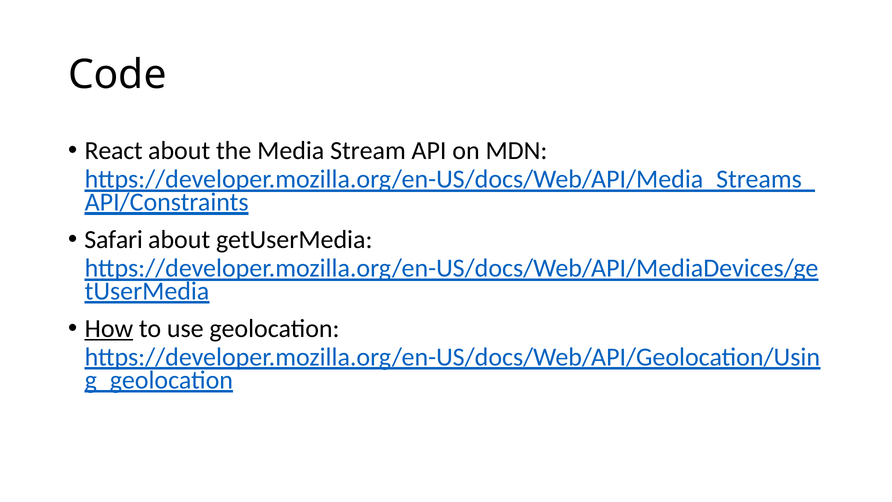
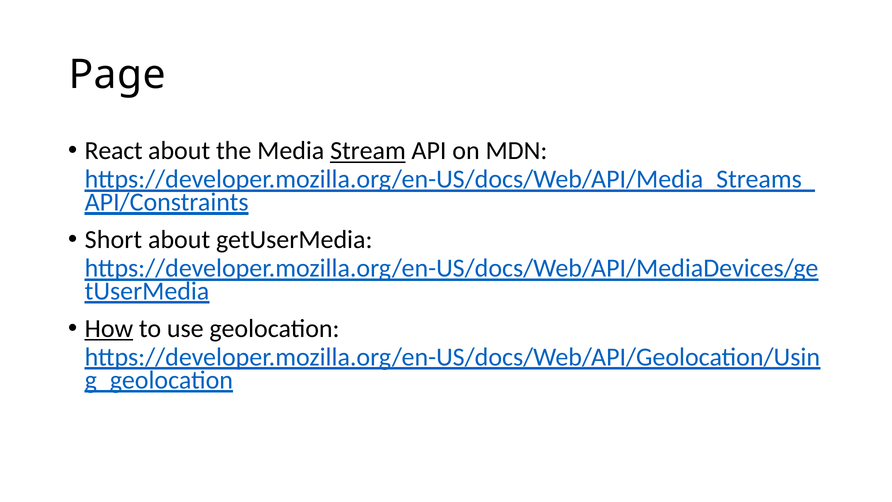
Code: Code -> Page (117, 75)
Stream underline: none -> present (368, 151)
Safari: Safari -> Short (113, 240)
